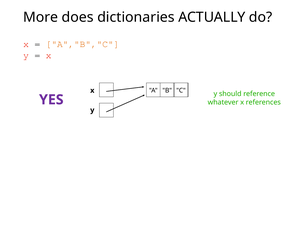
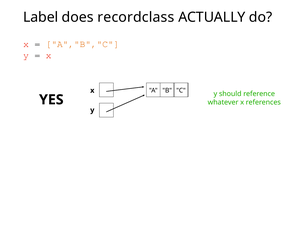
More: More -> Label (41, 17)
dictionaries: dictionaries -> recordclass (136, 17)
YES colour: purple -> black (51, 100)
